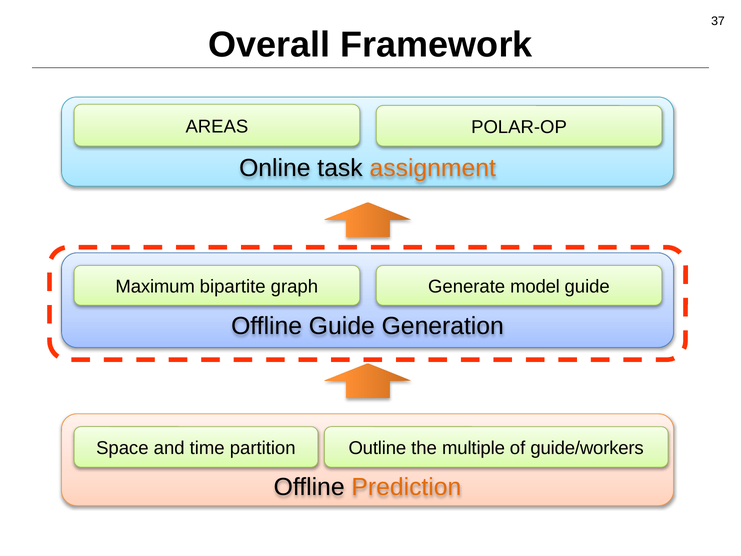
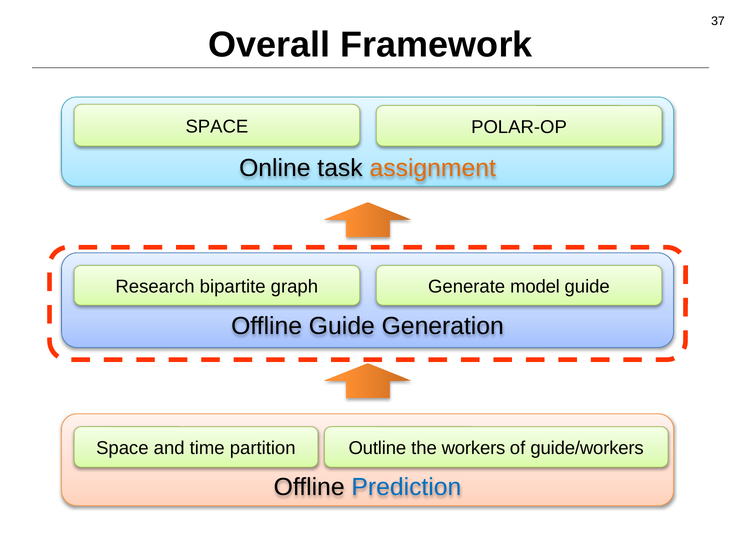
AREAS: AREAS -> SPACE (217, 126)
Maximum: Maximum -> Research (155, 286)
multiple: multiple -> workers (474, 448)
Prediction colour: orange -> blue (406, 487)
